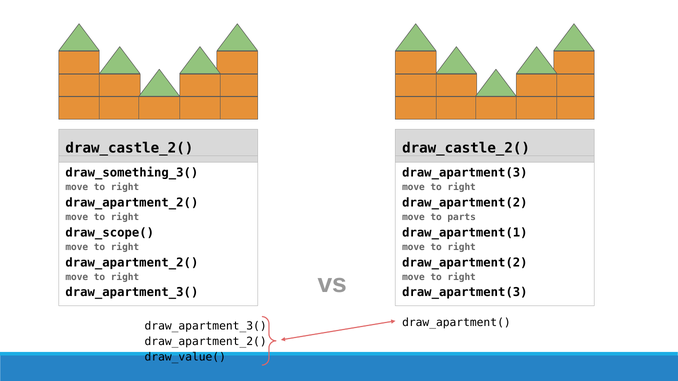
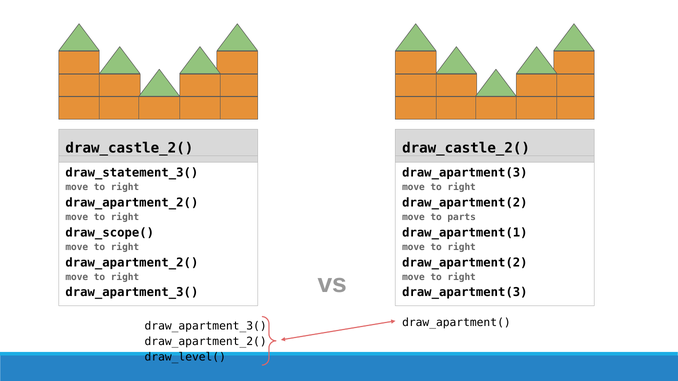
draw_something_3(: draw_something_3( -> draw_statement_3( (132, 173)
draw_value(: draw_value( -> draw_level( (185, 358)
